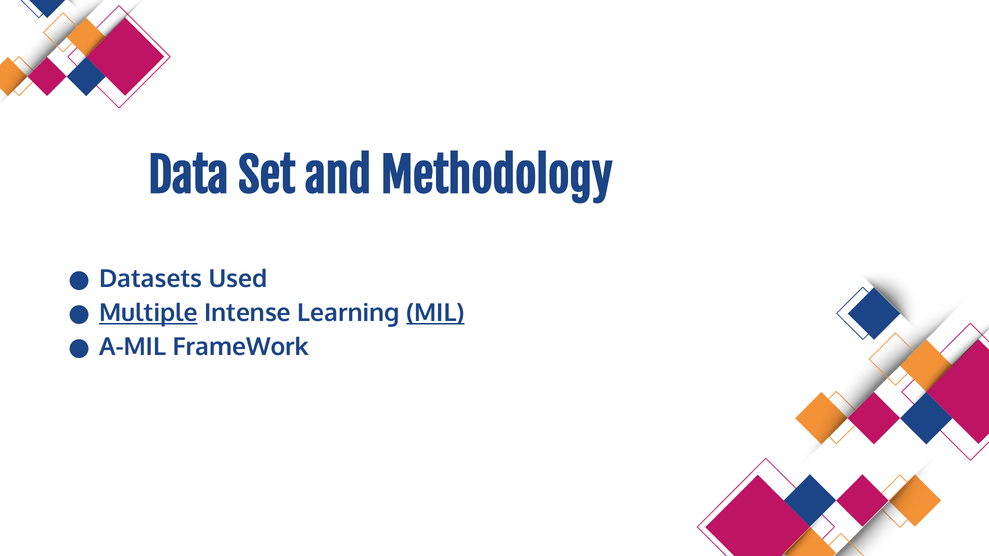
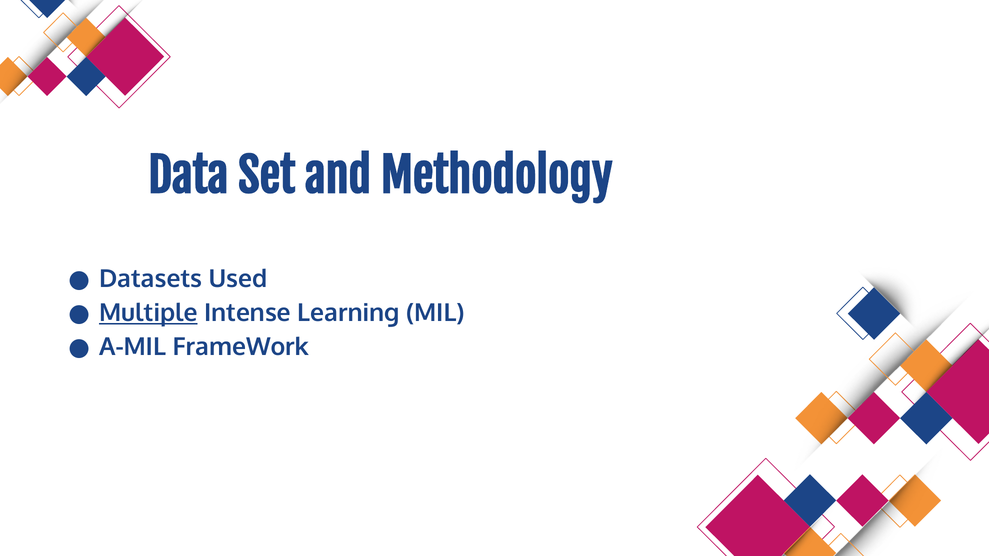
MIL underline: present -> none (435, 313)
